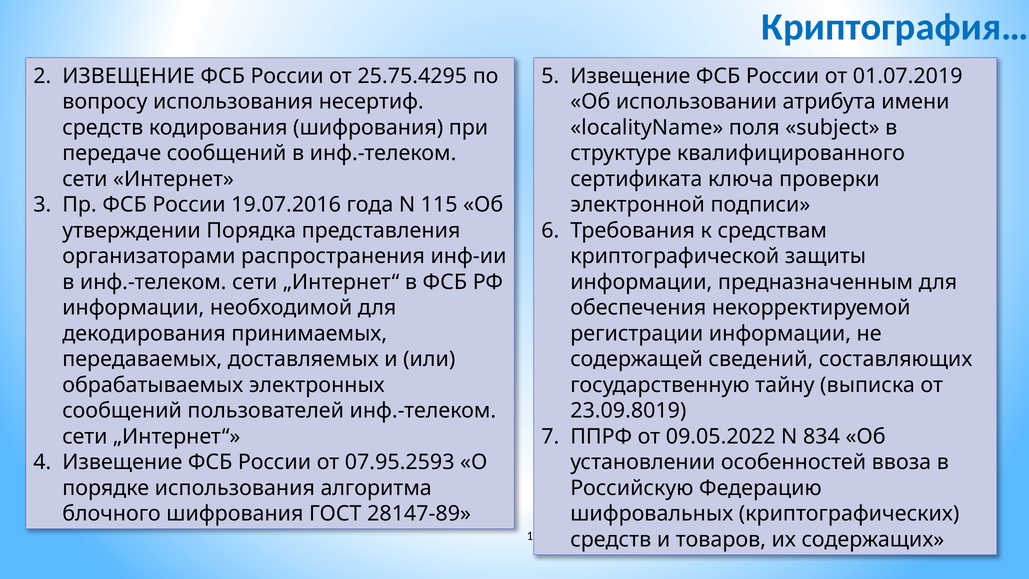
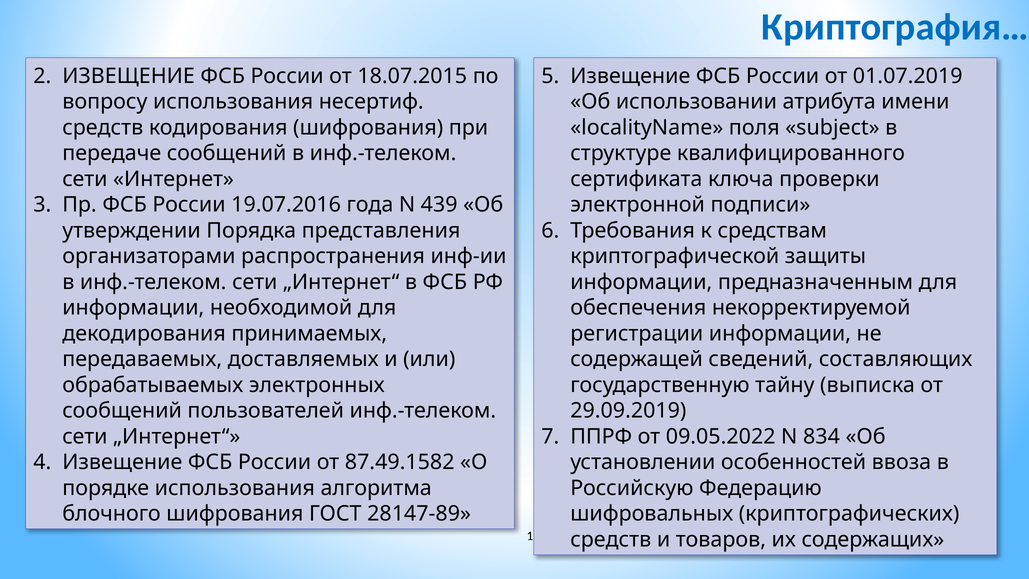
25.75.4295: 25.75.4295 -> 18.07.2015 (412, 76)
115: 115 -> 439 (439, 205)
23.09.8019: 23.09.8019 -> 29.09.2019 (628, 411)
07.95.2593: 07.95.2593 -> 87.49.1582 (400, 462)
